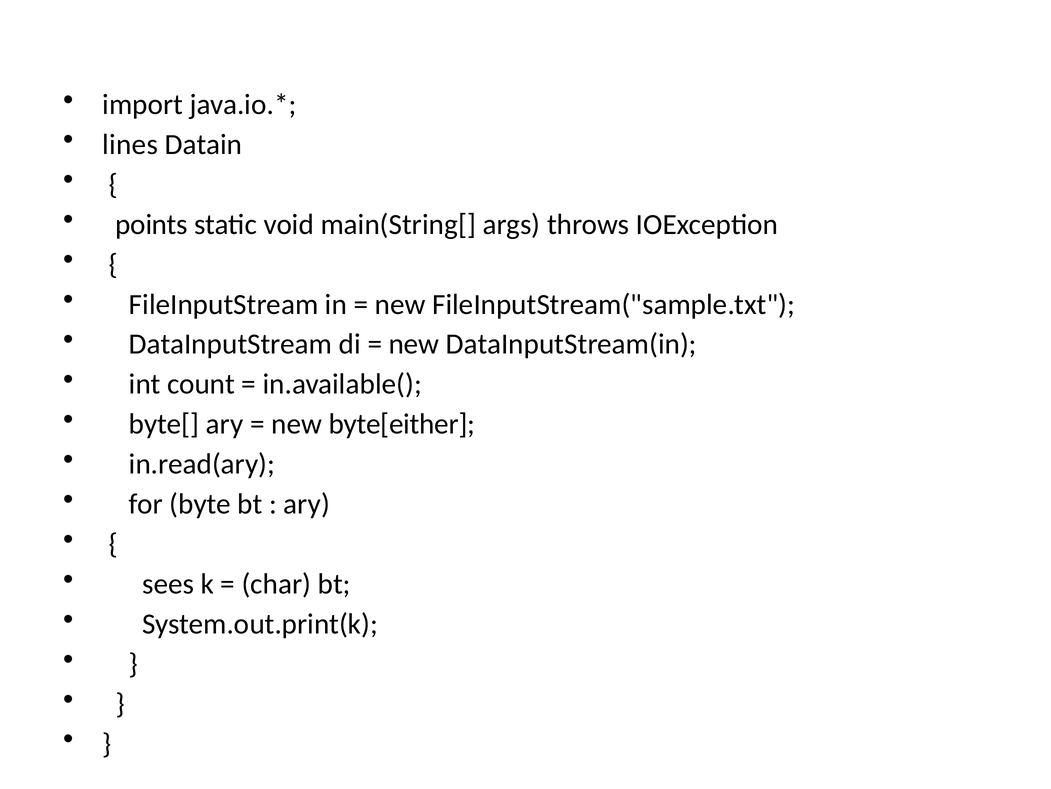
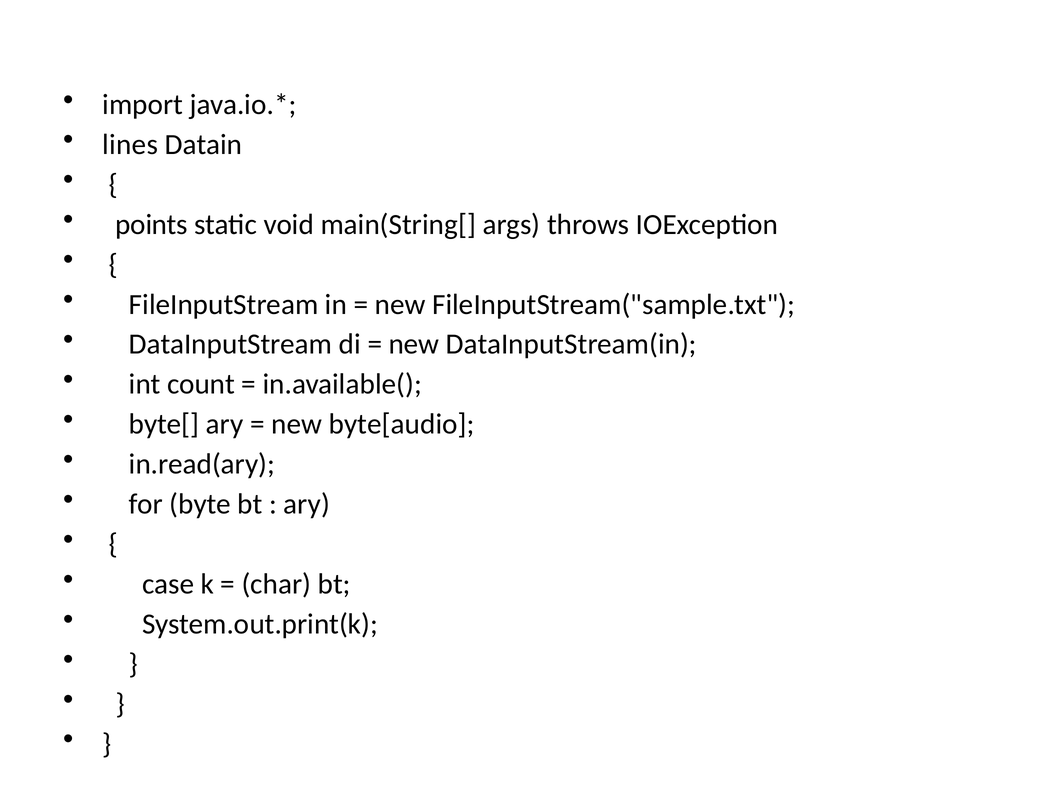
byte[either: byte[either -> byte[audio (402, 424)
sees: sees -> case (168, 584)
